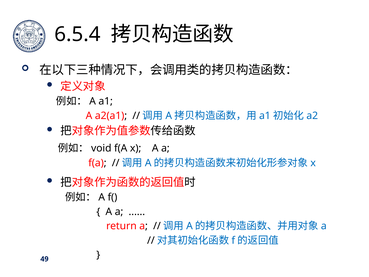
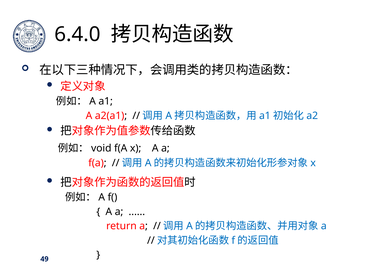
6.5.4: 6.5.4 -> 6.4.0 (78, 34)
